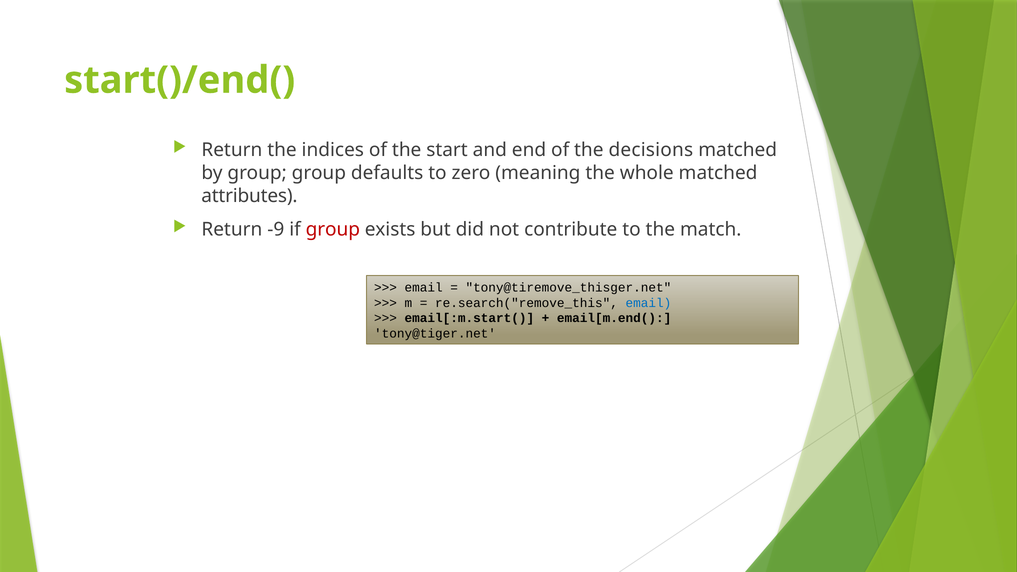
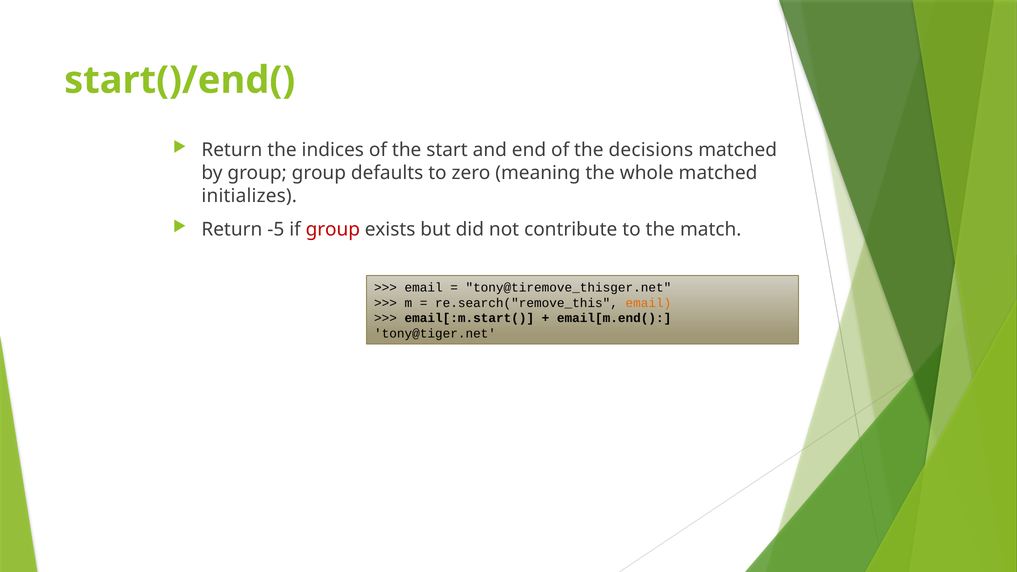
attributes: attributes -> initializes (249, 196)
-9: -9 -> -5 (276, 229)
email colour: blue -> orange (648, 303)
